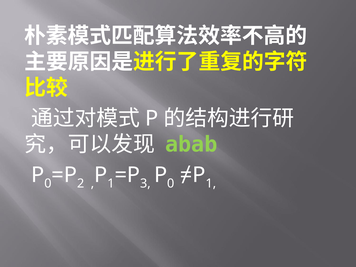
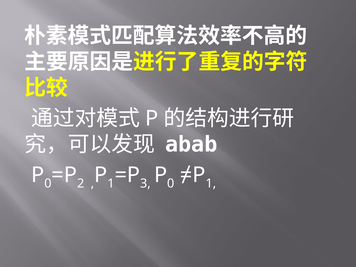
abab colour: light green -> white (191, 145)
